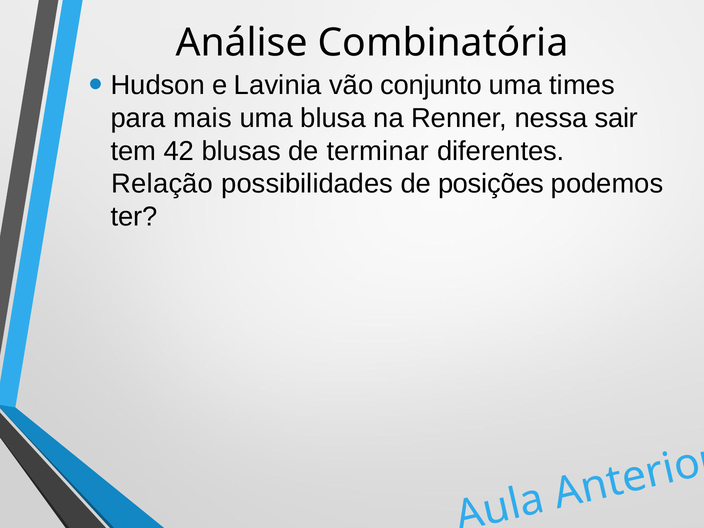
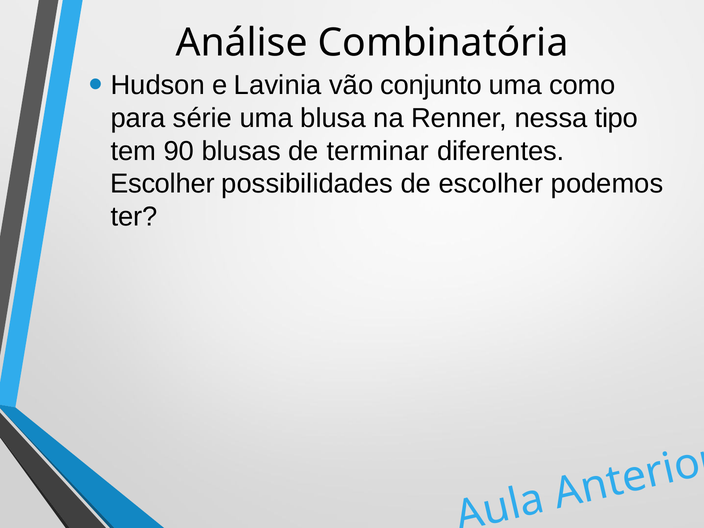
times: times -> como (582, 85)
mais: mais -> série (203, 118)
sair: sair -> tipo (616, 118)
42: 42 -> 90 (179, 151)
Relação: Relação -> Escolher (162, 184)
de posições: posições -> escolher (491, 184)
